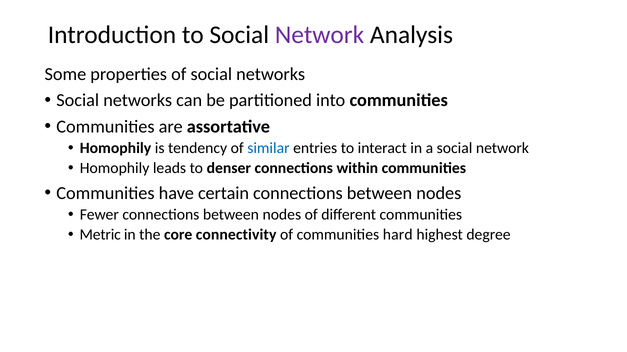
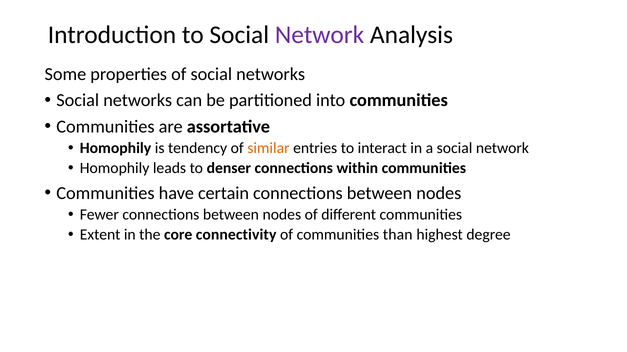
similar colour: blue -> orange (268, 148)
Metric: Metric -> Extent (100, 235)
hard: hard -> than (398, 235)
